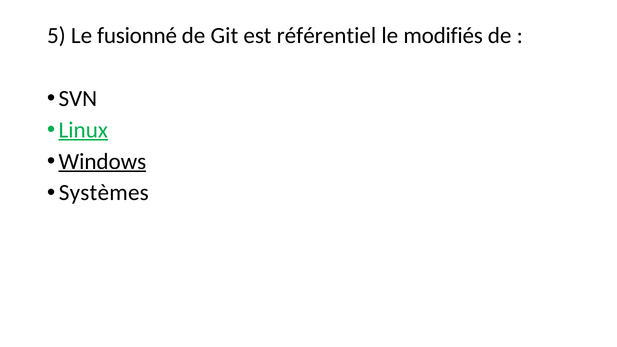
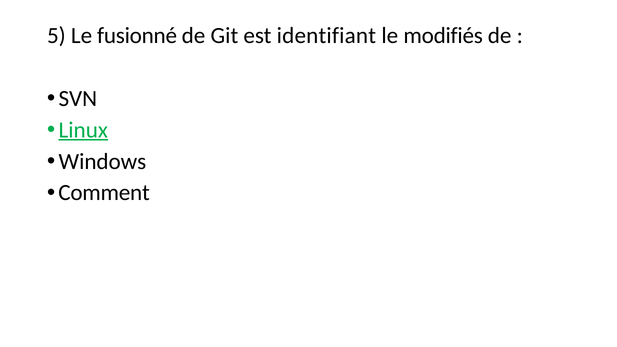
référentiel: référentiel -> identifiant (326, 36)
Windows underline: present -> none (102, 161)
Systèmes: Systèmes -> Comment (104, 193)
